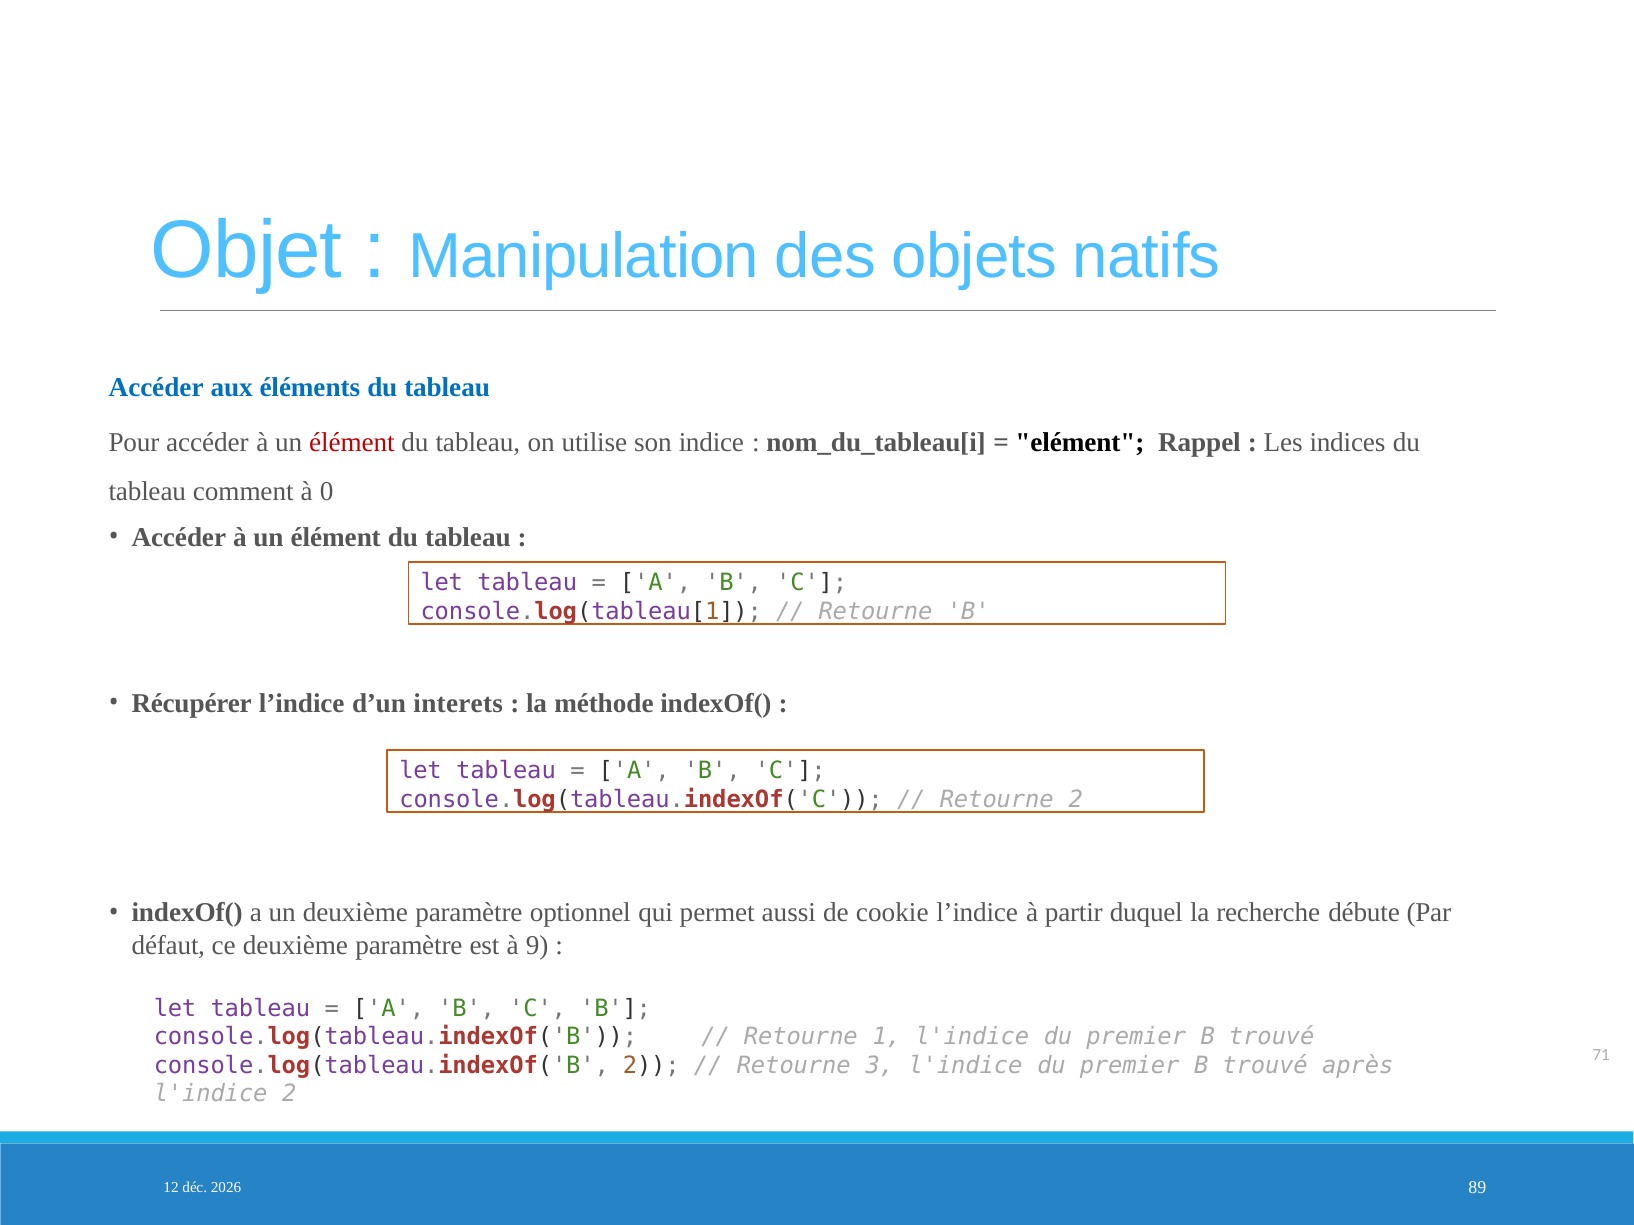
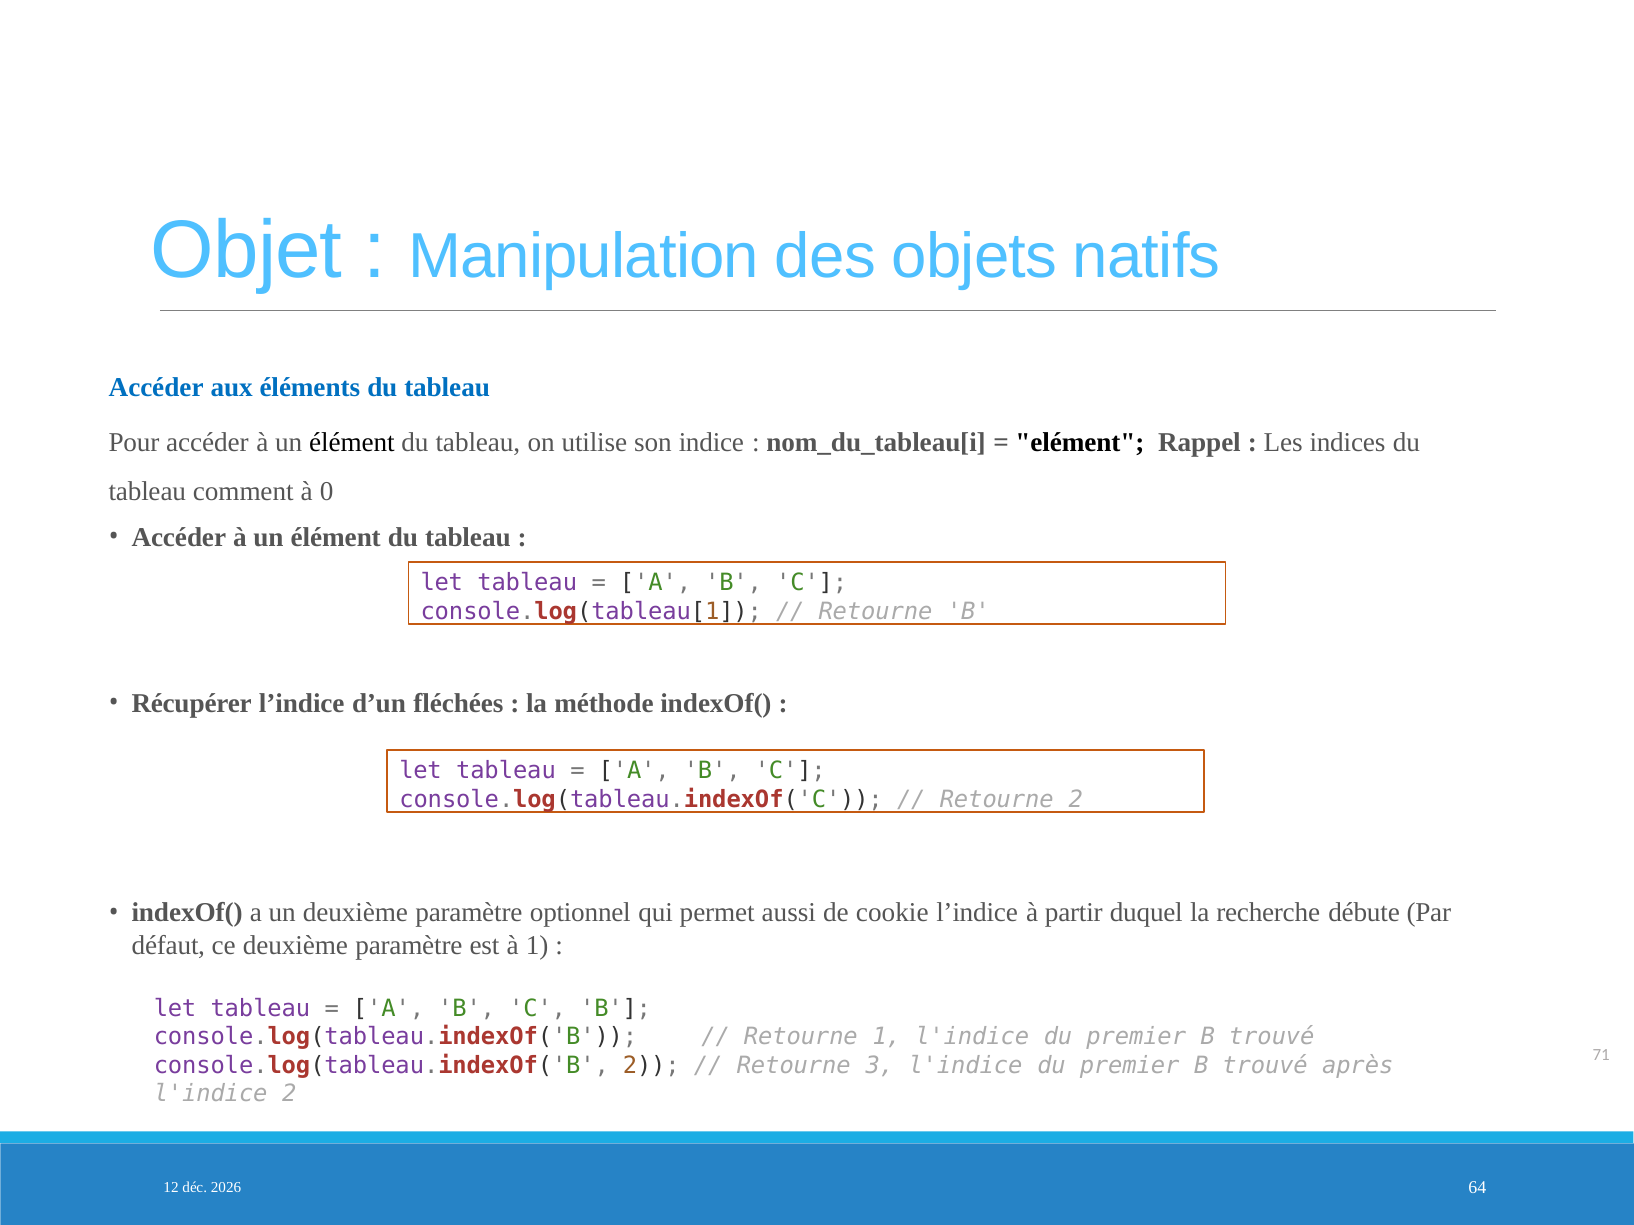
élément colour: red -> black (352, 442)
interets: interets -> fléchées (458, 704)
à 9: 9 -> 1 (537, 946)
89: 89 -> 64 (1477, 1188)
